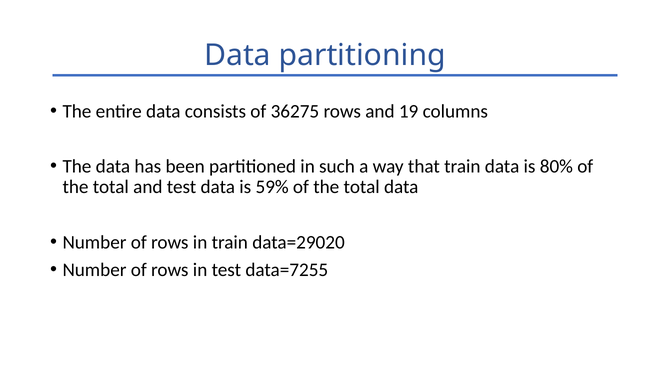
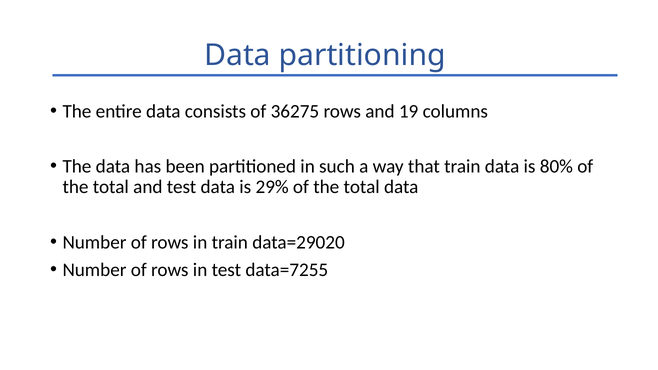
59%: 59% -> 29% (272, 187)
